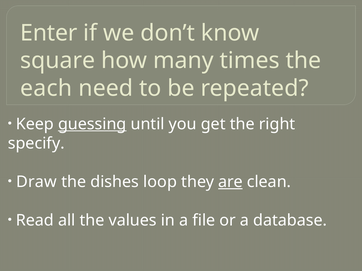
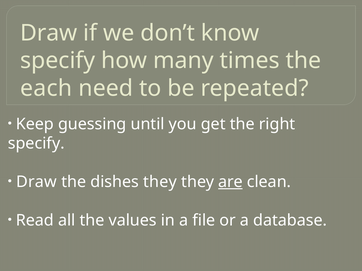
Enter: Enter -> Draw (49, 33)
square: square -> specify (58, 61)
guessing underline: present -> none (92, 124)
dishes loop: loop -> they (160, 182)
